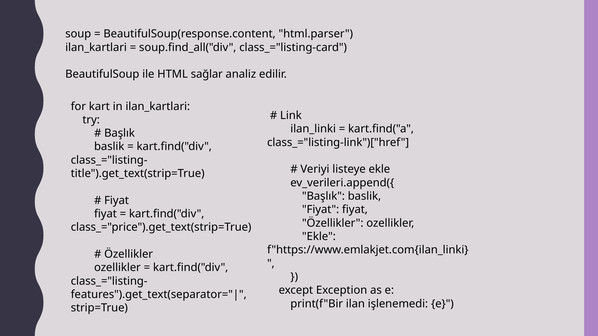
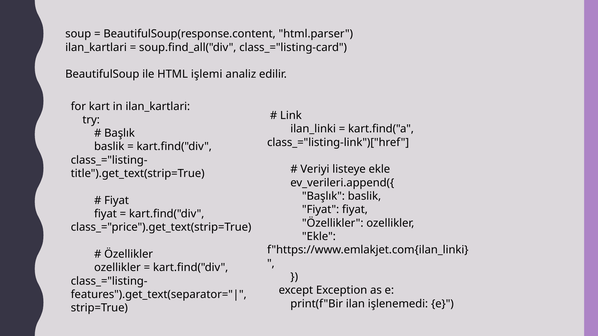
sağlar: sağlar -> işlemi (207, 74)
